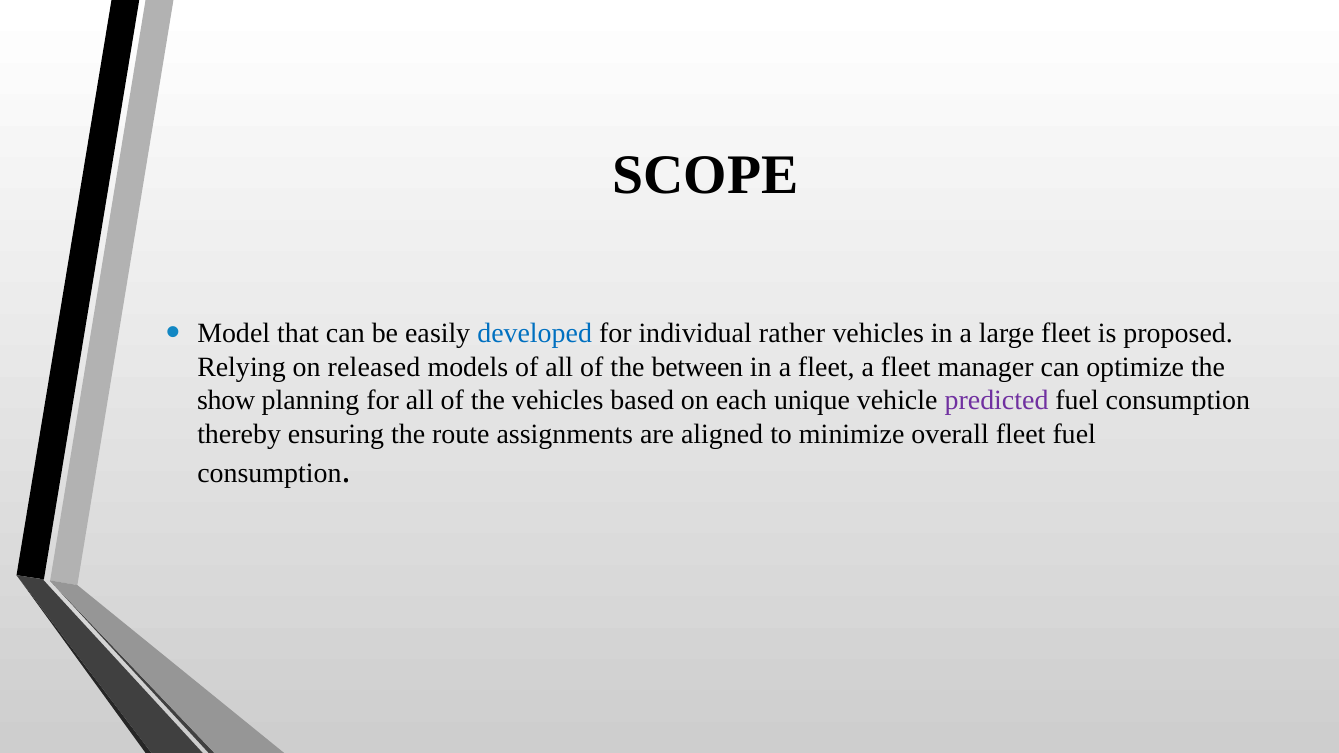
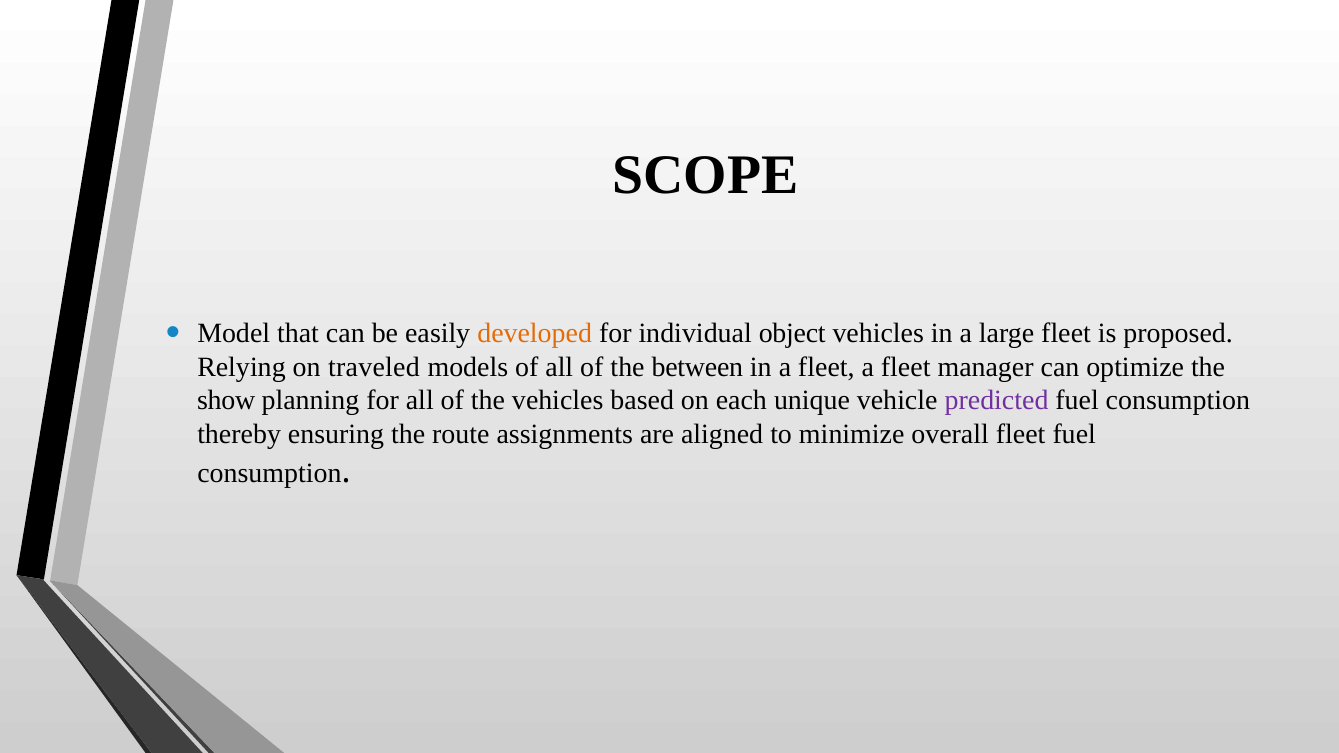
developed colour: blue -> orange (535, 334)
rather: rather -> object (792, 334)
released: released -> traveled (374, 367)
